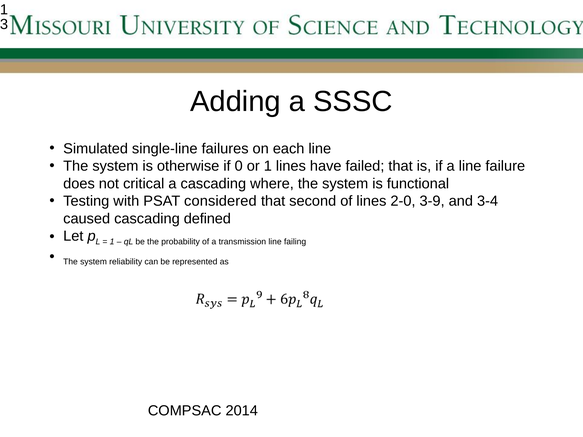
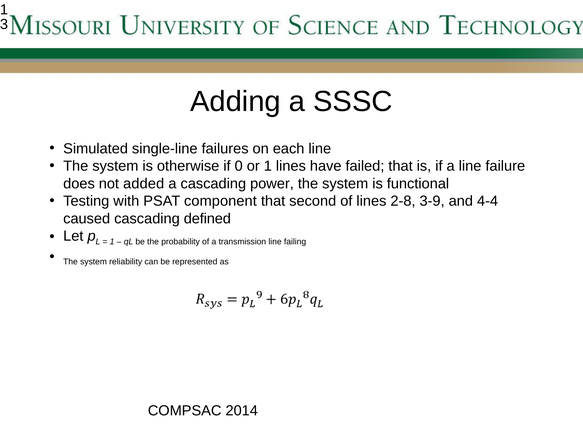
critical: critical -> added (144, 184)
where: where -> power (272, 184)
considered: considered -> component (220, 201)
2-0: 2-0 -> 2-8 (403, 201)
3-4: 3-4 -> 4-4 (488, 201)
